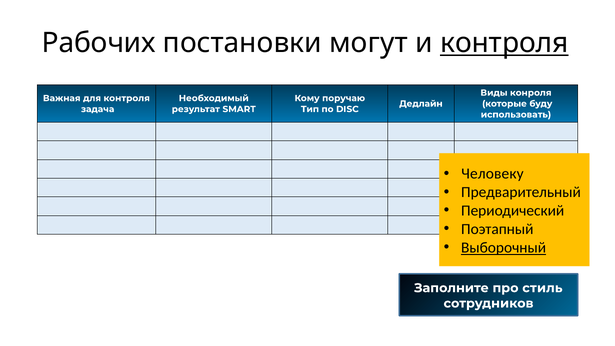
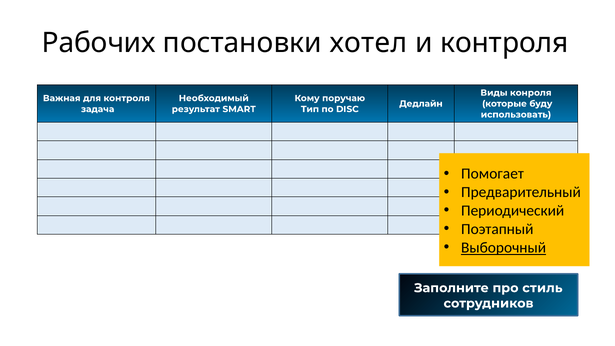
могут: могут -> хотел (368, 43)
контроля underline: present -> none (504, 43)
Человеку: Человеку -> Помогает (493, 174)
